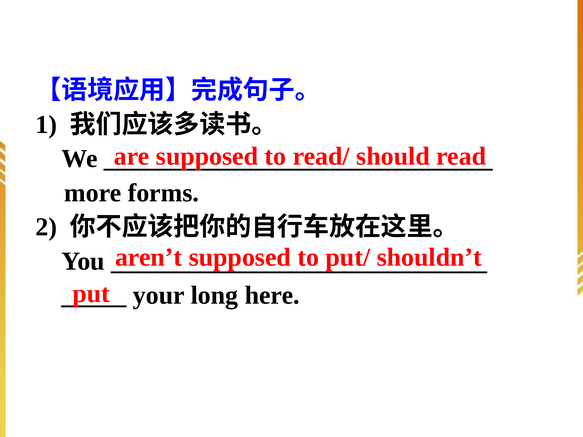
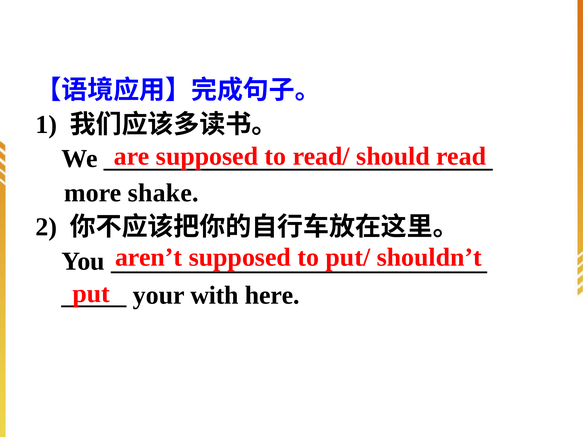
forms: forms -> shake (163, 193)
long: long -> with (215, 296)
